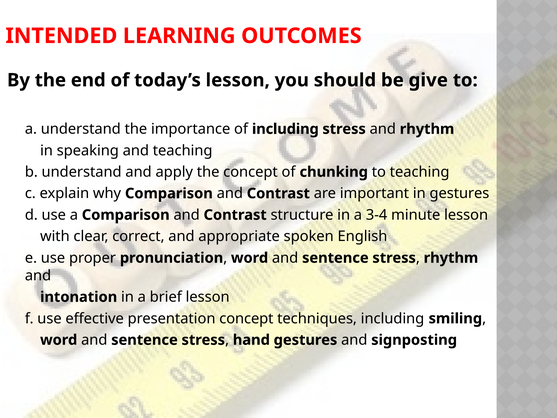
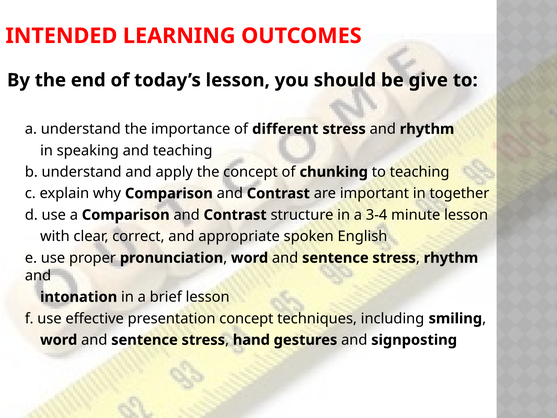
of including: including -> different (285, 129)
in gestures: gestures -> together (459, 193)
